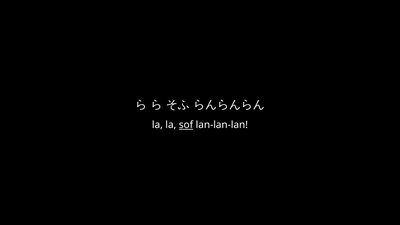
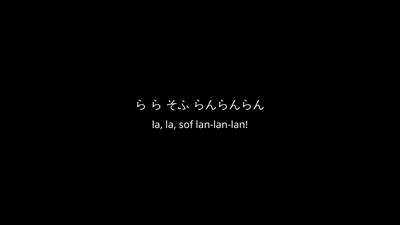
sof underline: present -> none (186, 125)
